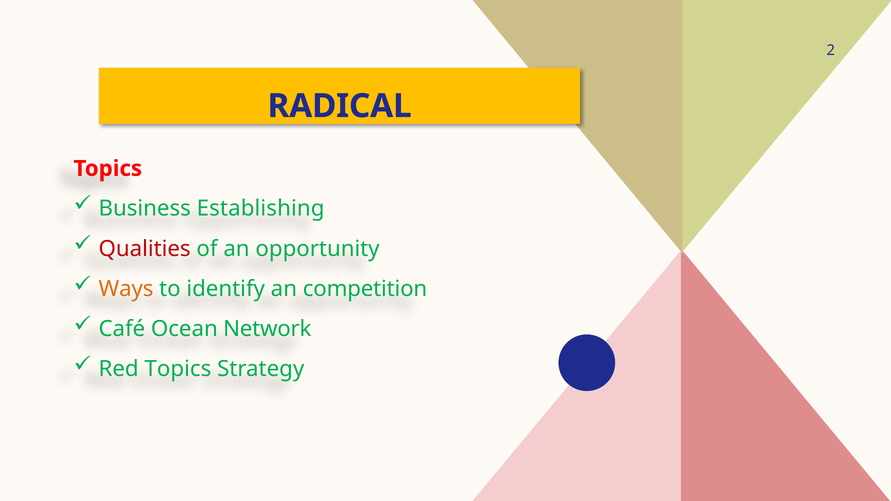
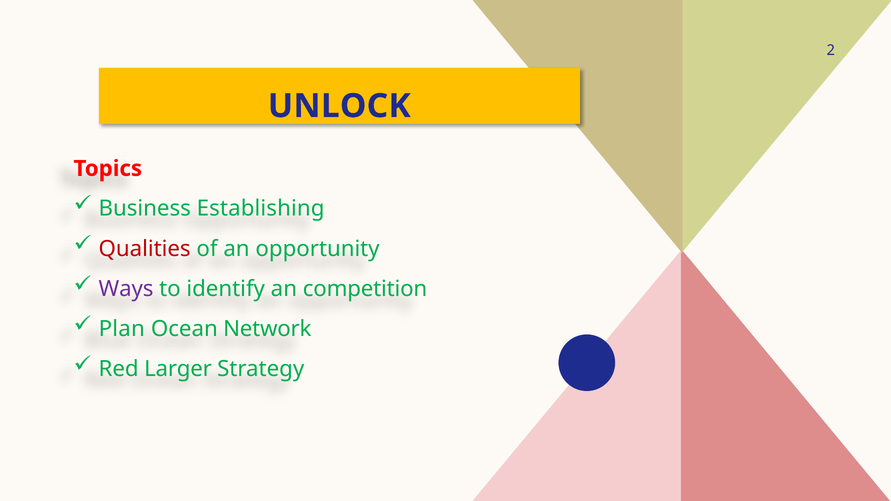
RADICAL: RADICAL -> UNLOCK (339, 106)
Ways colour: orange -> purple (126, 289)
Café: Café -> Plan (122, 329)
Red Topics: Topics -> Larger (178, 369)
